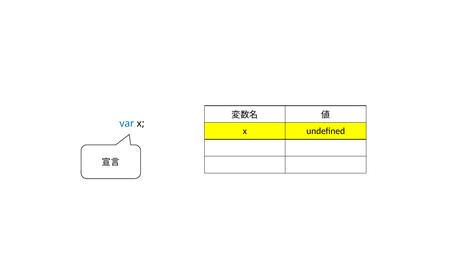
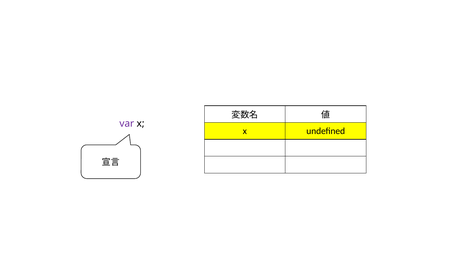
var colour: blue -> purple (127, 123)
